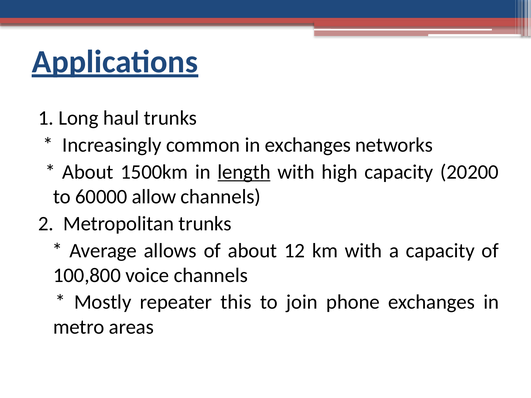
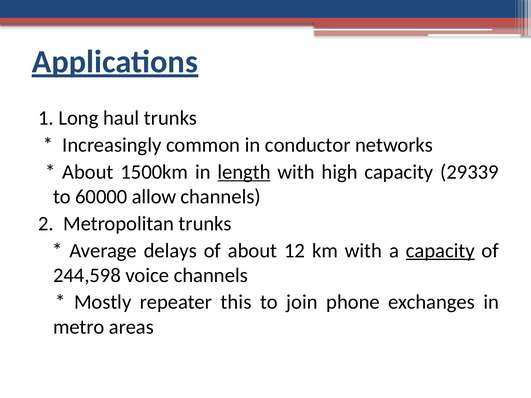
in exchanges: exchanges -> conductor (308, 145)
20200: 20200 -> 29339 (469, 172)
allows: allows -> delays (170, 251)
capacity underline: none -> present (440, 251)
100,800: 100,800 -> 244,598 (87, 275)
